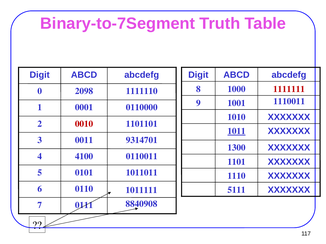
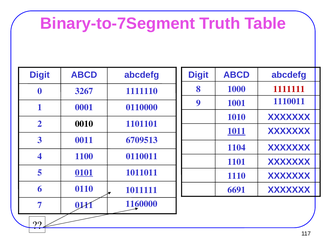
2098: 2098 -> 3267 (84, 91)
0010 colour: red -> black (84, 124)
9314701: 9314701 -> 6709513 (142, 140)
1300: 1300 -> 1104 (236, 148)
4100: 4100 -> 1100 (84, 157)
0101 underline: none -> present (84, 173)
5111: 5111 -> 6691 (236, 190)
8840908: 8840908 -> 1160000 (141, 204)
